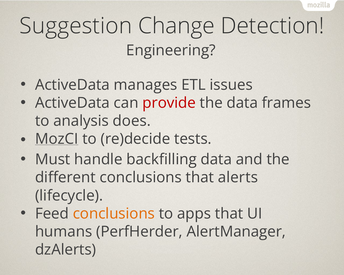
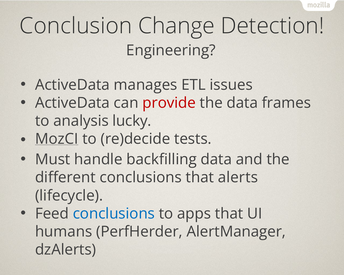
Suggestion: Suggestion -> Conclusion (76, 26)
does: does -> lucky (132, 121)
conclusions colour: orange -> blue (114, 214)
